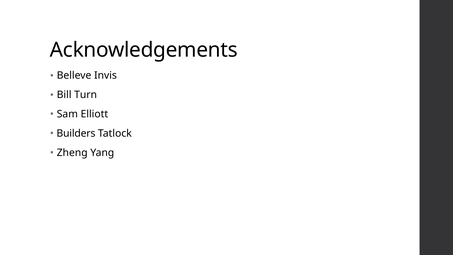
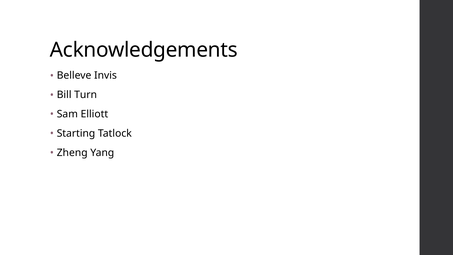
Builders: Builders -> Starting (76, 133)
